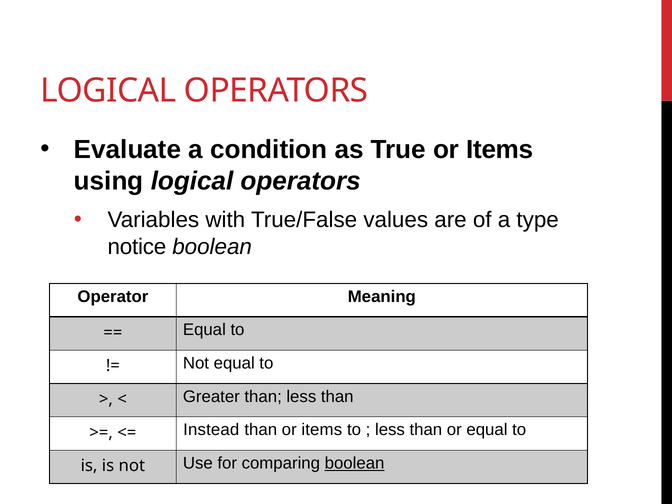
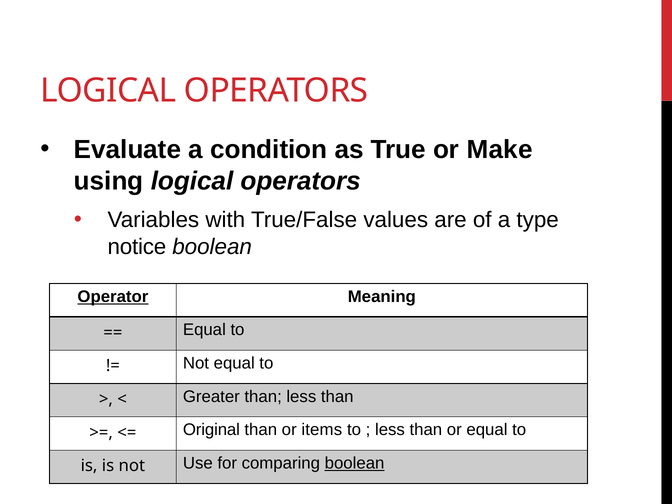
True or Items: Items -> Make (500, 150)
Operator underline: none -> present (113, 297)
Instead: Instead -> Original (211, 430)
